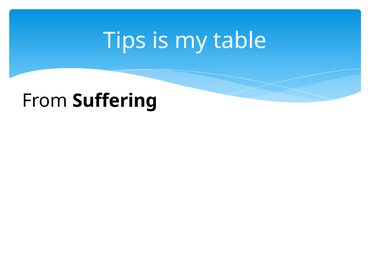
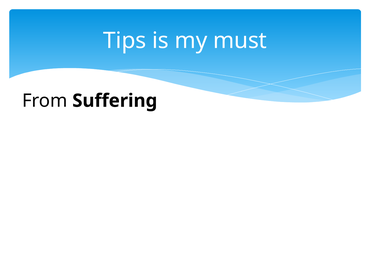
table: table -> must (240, 41)
